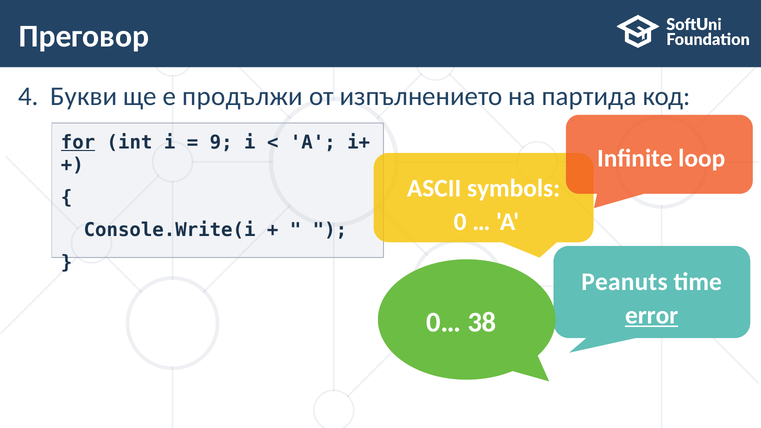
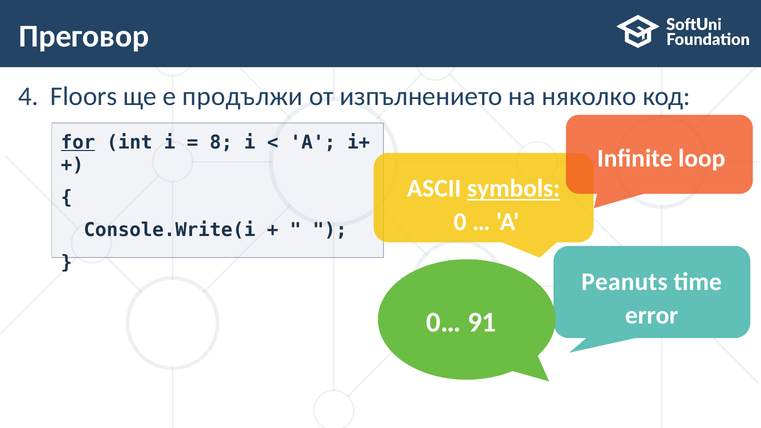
Букви: Букви -> Floors (84, 96)
партида: партида -> няколко (589, 96)
9: 9 -> 8 (221, 142)
symbols underline: none -> present (514, 189)
error underline: present -> none (652, 315)
38: 38 -> 91 (482, 322)
